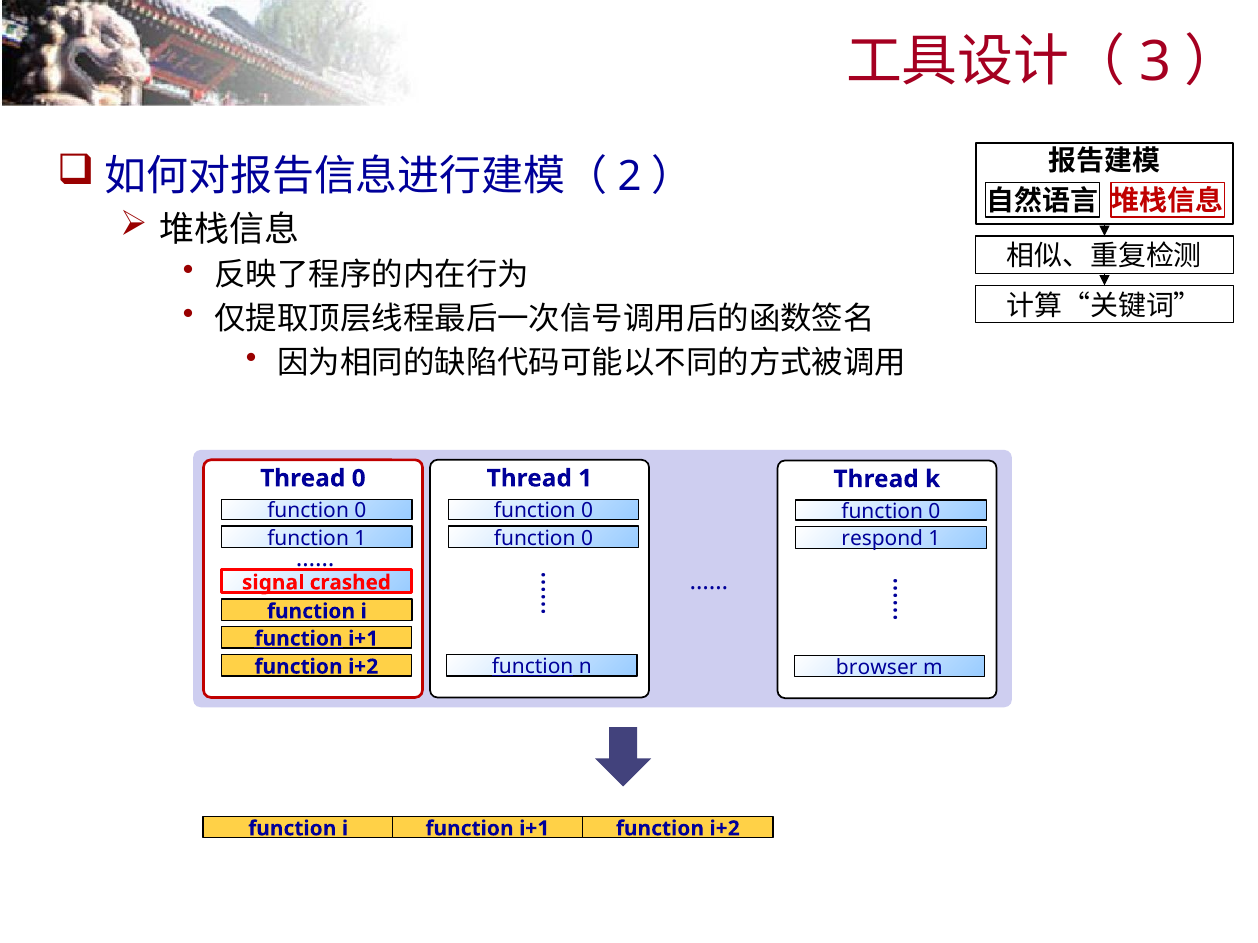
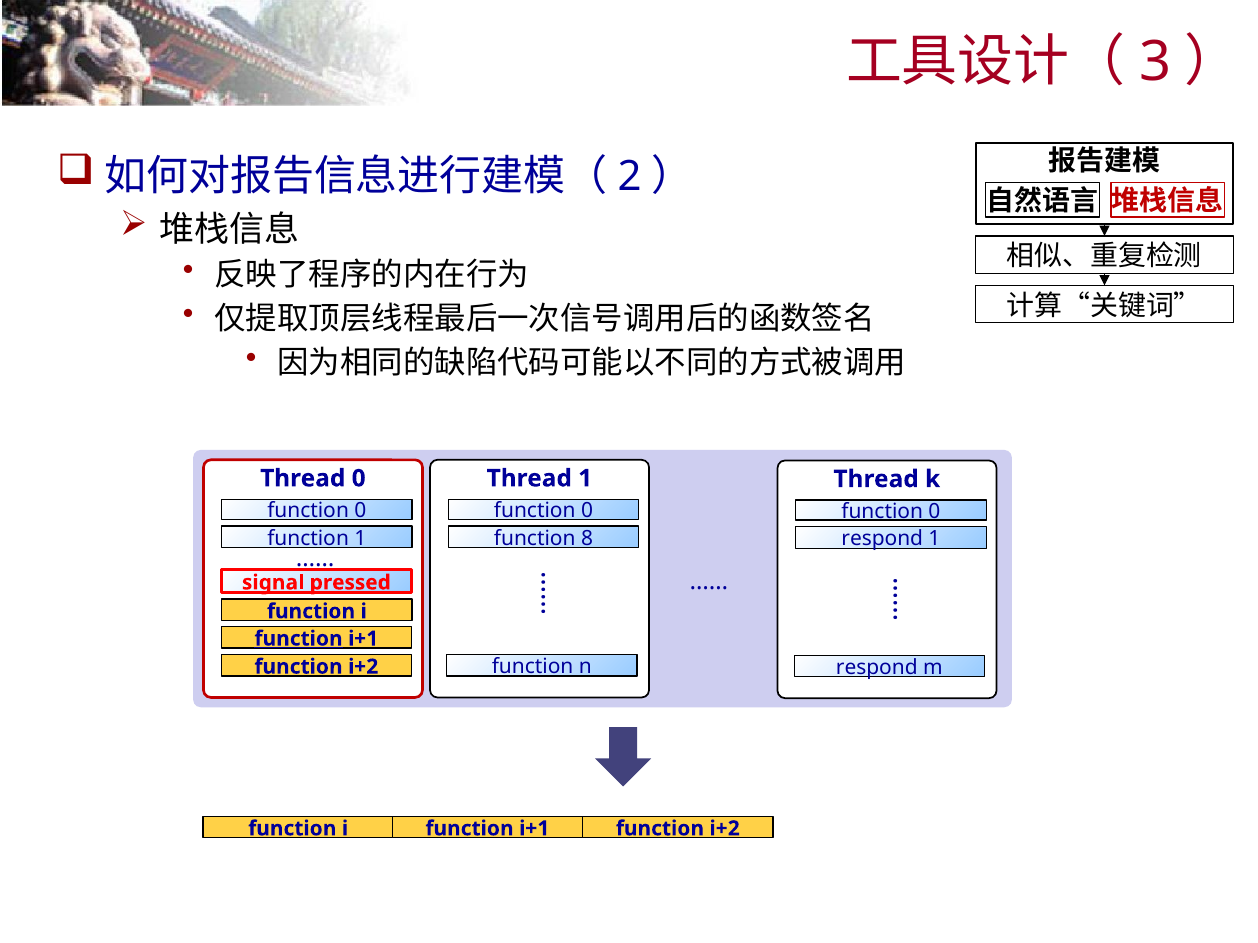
0: 0 -> 8 (587, 539)
crashed: crashed -> pressed (350, 583)
function underline: present -> none (533, 667)
browser: browser -> respond (877, 668)
